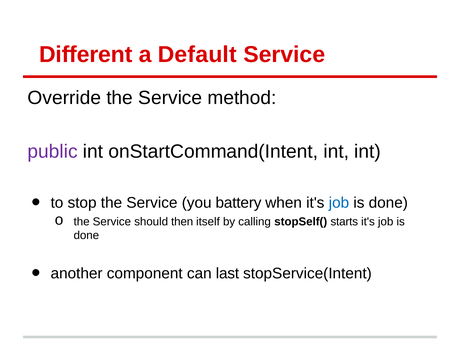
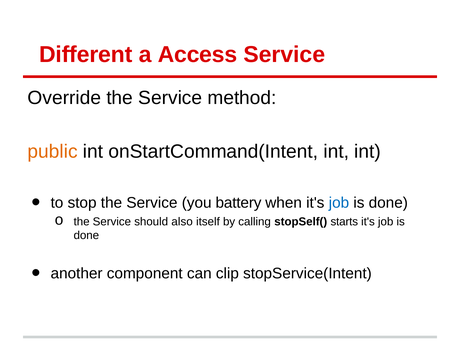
Default: Default -> Access (198, 55)
public colour: purple -> orange (53, 152)
then: then -> also (182, 222)
last: last -> clip (227, 273)
